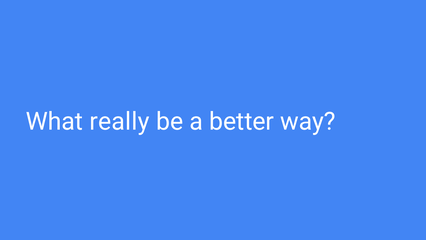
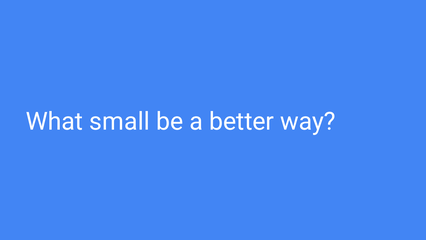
really: really -> small (120, 122)
